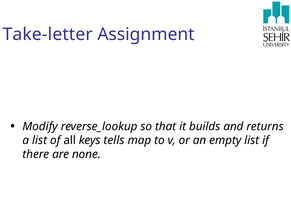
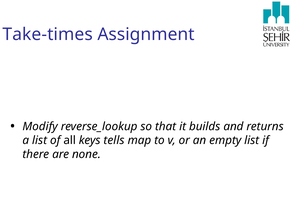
Take-letter: Take-letter -> Take-times (48, 34)
